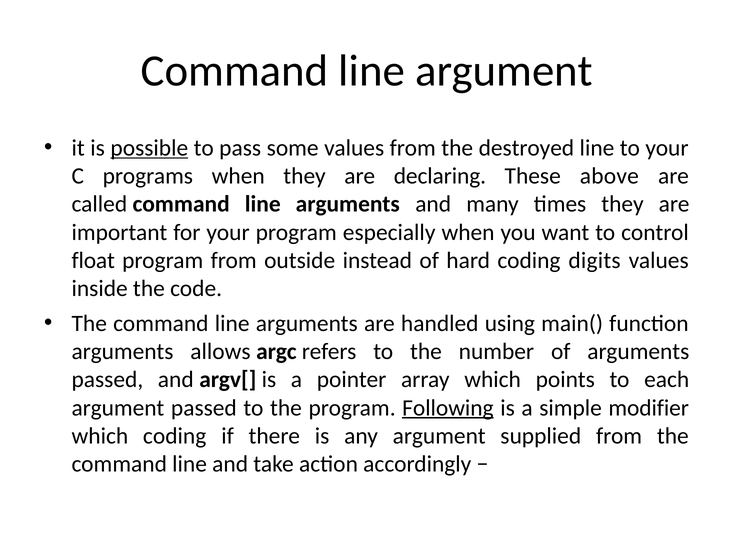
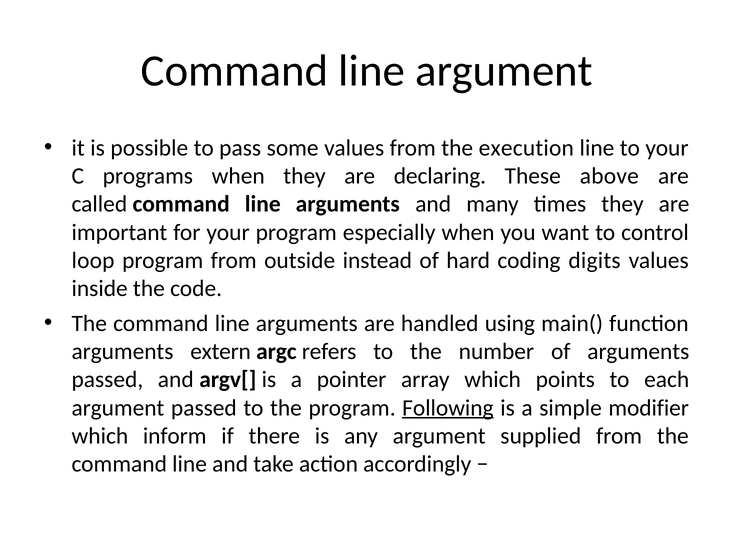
possible underline: present -> none (149, 148)
destroyed: destroyed -> execution (526, 148)
float: float -> loop (93, 260)
allows: allows -> extern (221, 351)
which coding: coding -> inform (175, 436)
